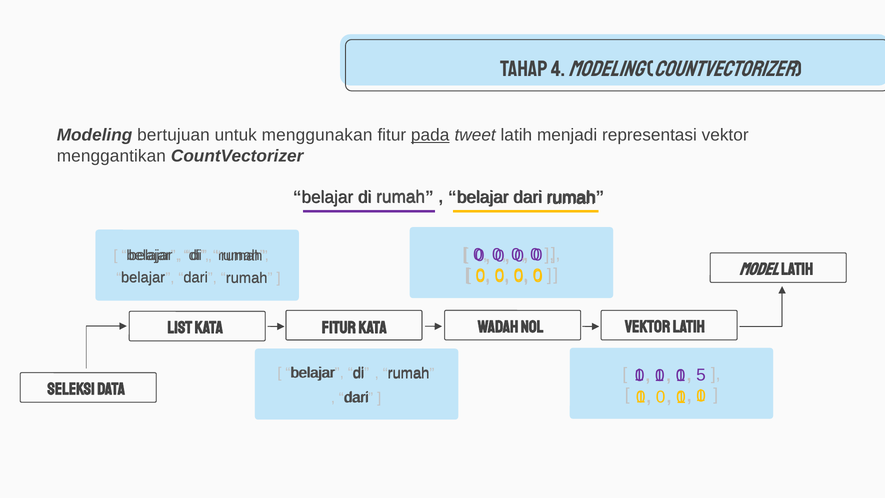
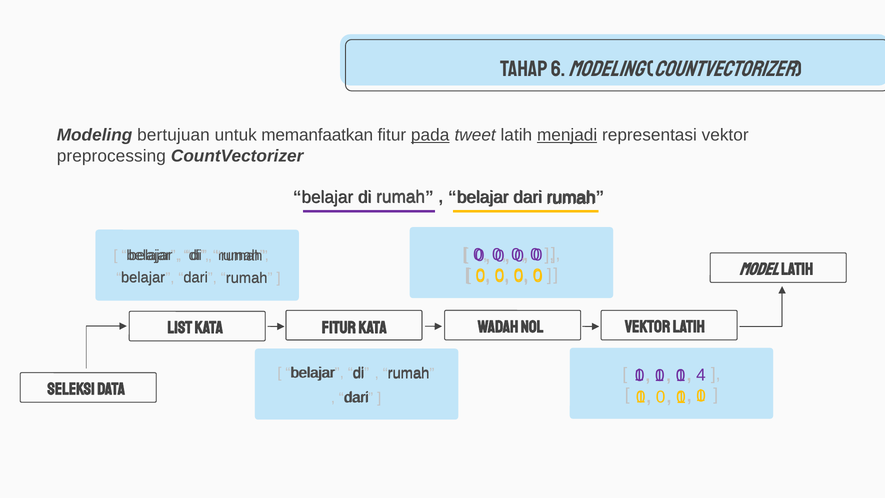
4: 4 -> 6 (558, 69)
menggunakan: menggunakan -> memanfaatkan (317, 135)
menjadi underline: none -> present (567, 135)
menggantikan: menggantikan -> preprocessing (111, 156)
5: 5 -> 4 (701, 375)
